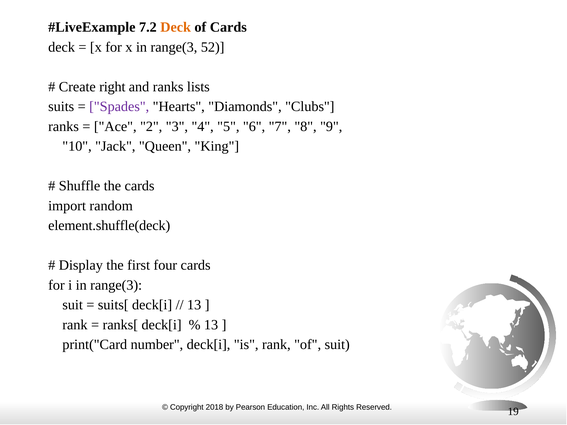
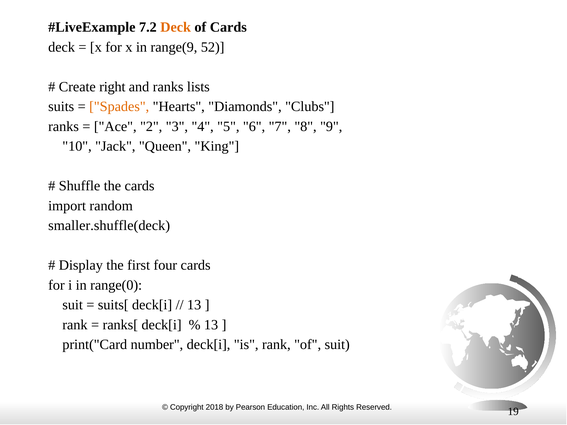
x in range(3: range(3 -> range(9 (174, 47)
Spades colour: purple -> orange (119, 107)
element.shuffle(deck: element.shuffle(deck -> smaller.shuffle(deck (109, 226)
i in range(3: range(3 -> range(0 (116, 285)
